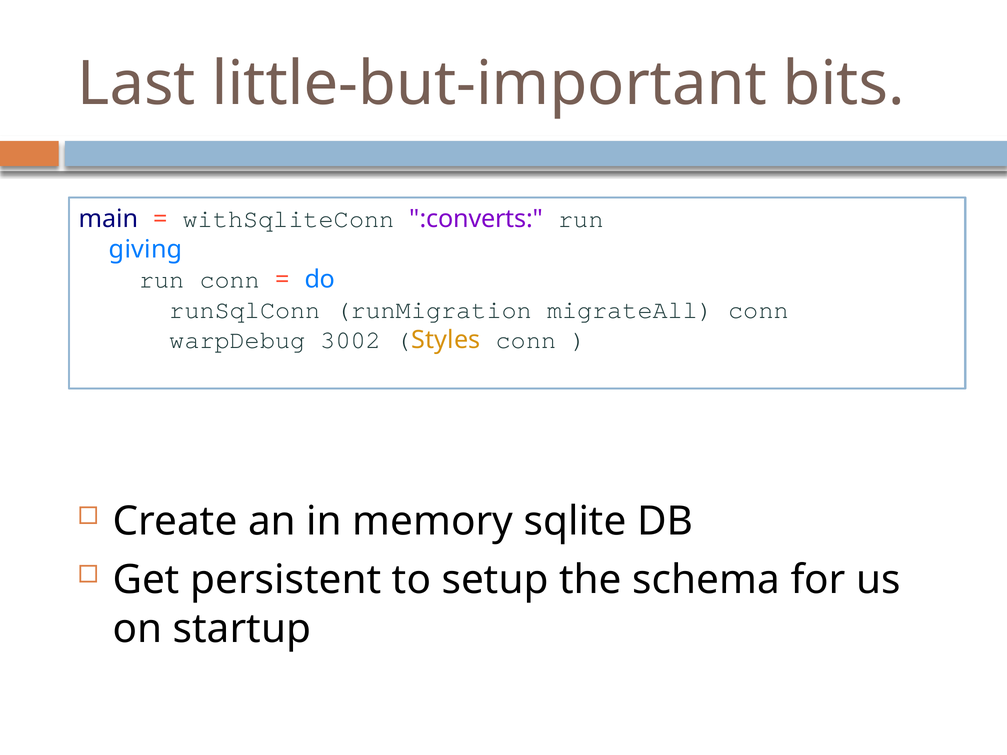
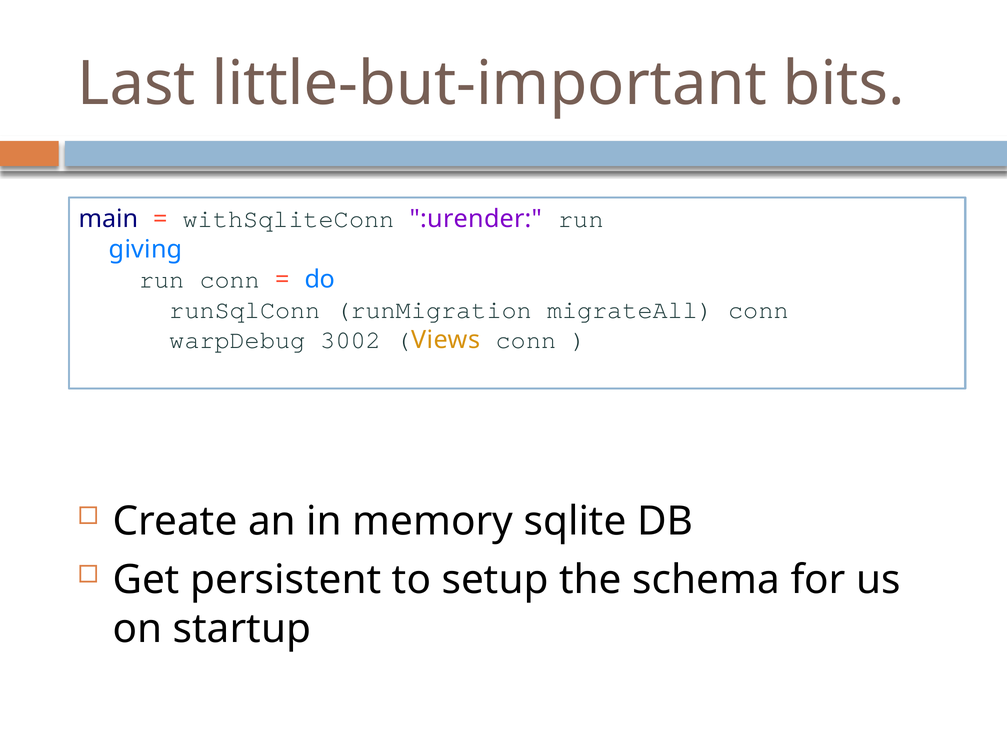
:converts: :converts -> :urender (476, 219)
Styles: Styles -> Views (446, 340)
